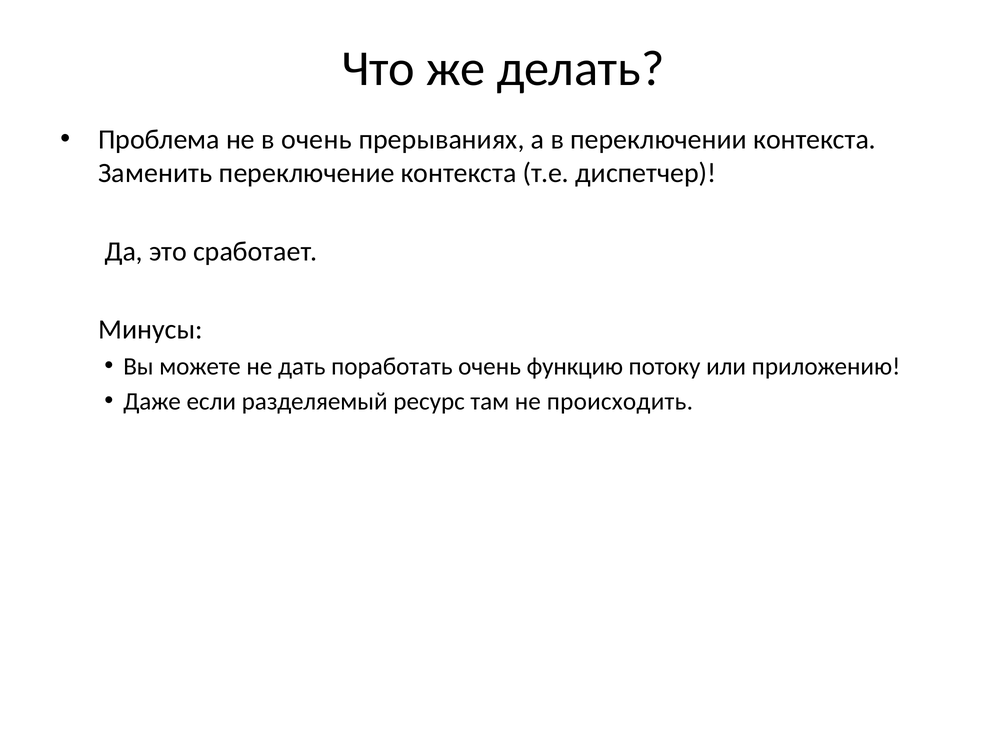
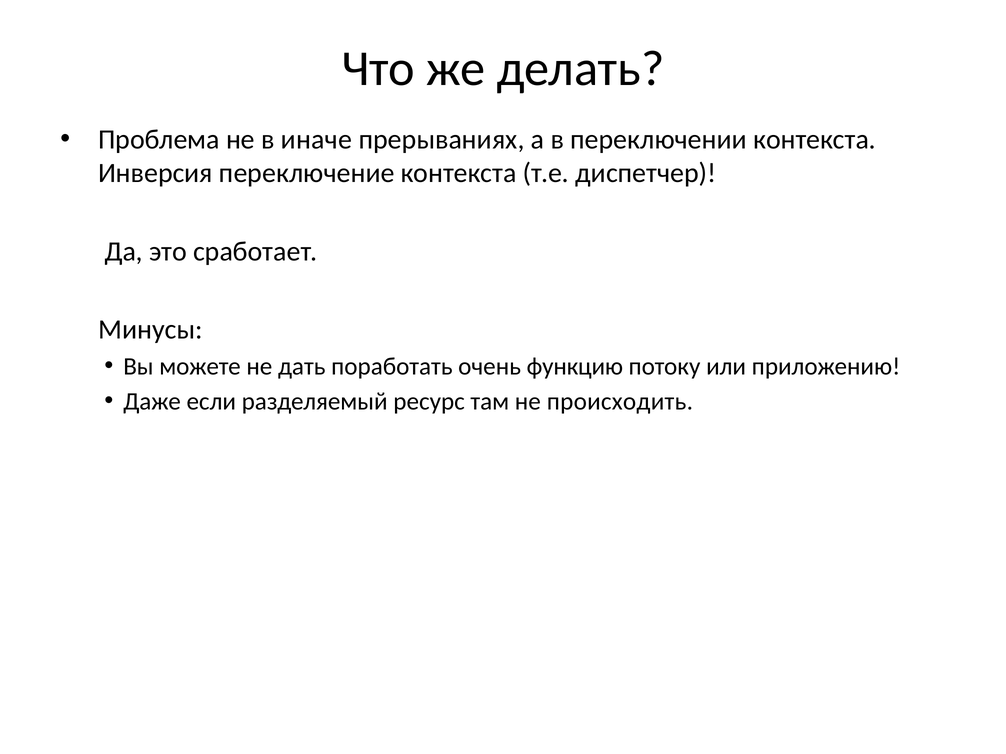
в очень: очень -> иначе (317, 140)
Заменить: Заменить -> Инверсия (155, 173)
